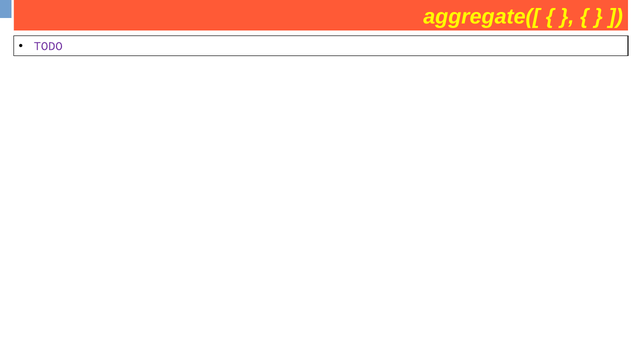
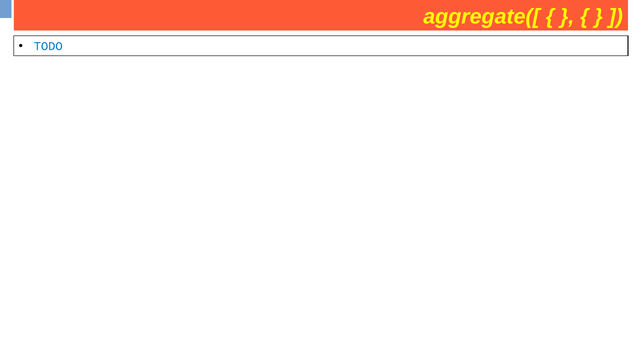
TODO colour: purple -> blue (48, 46)
